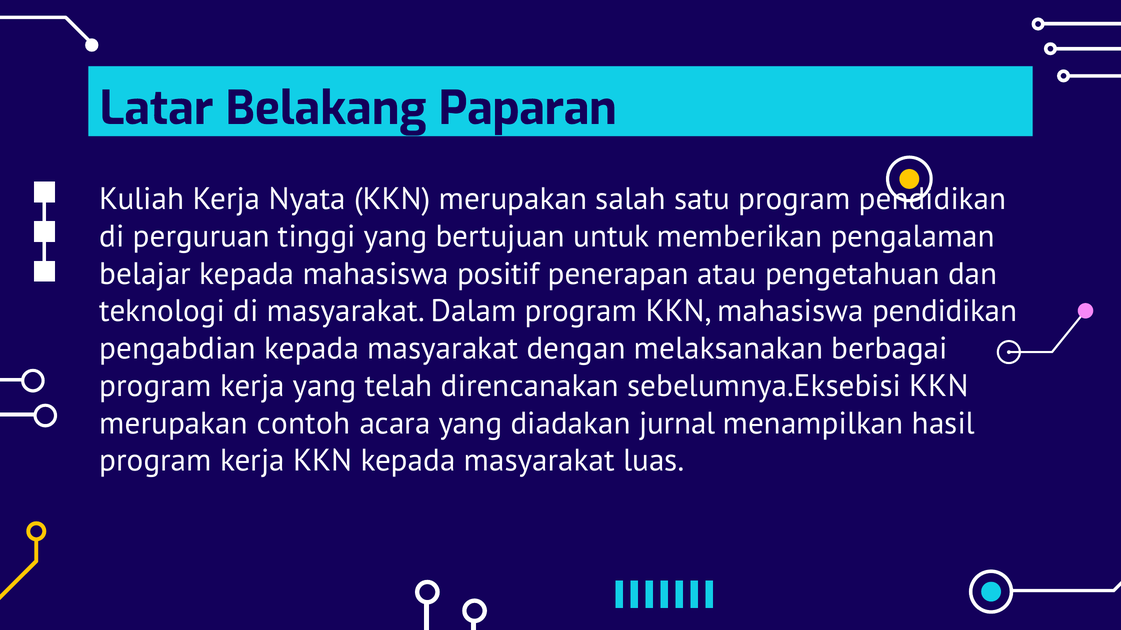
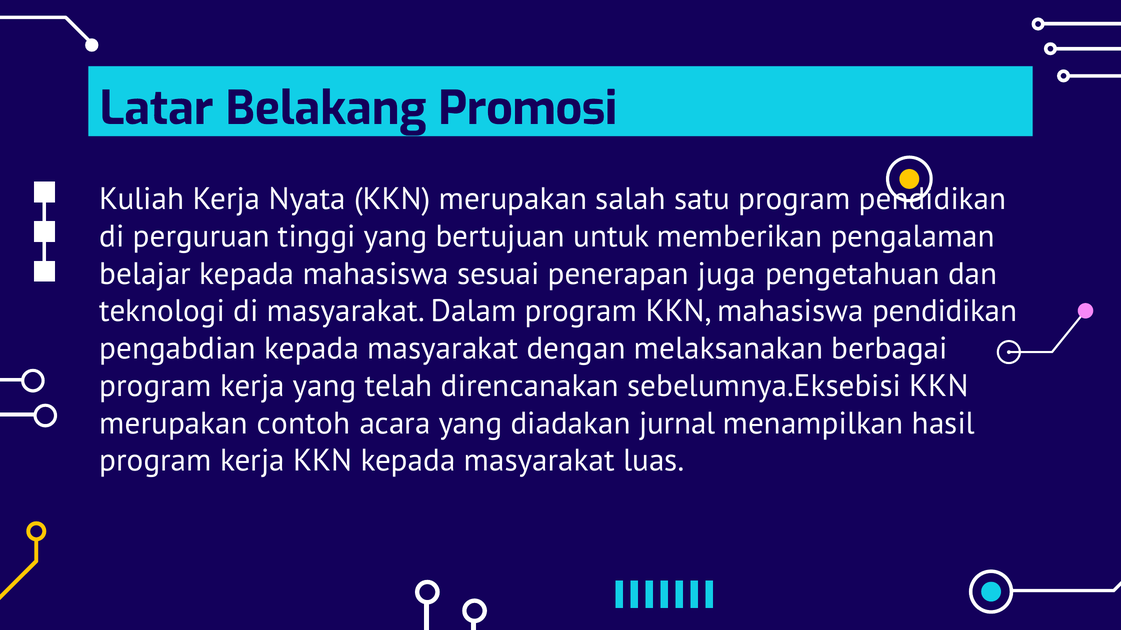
Paparan: Paparan -> Promosi (528, 109)
positif: positif -> sesuai (498, 274)
atau: atau -> juga (727, 274)
